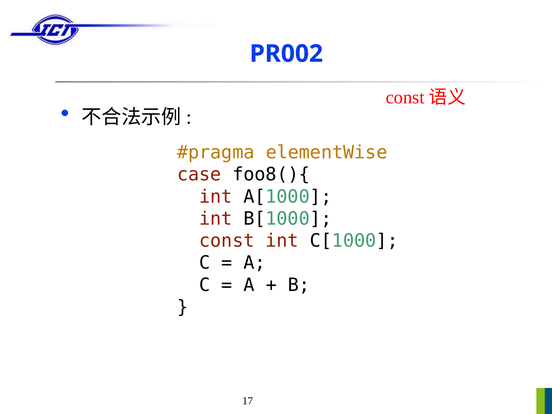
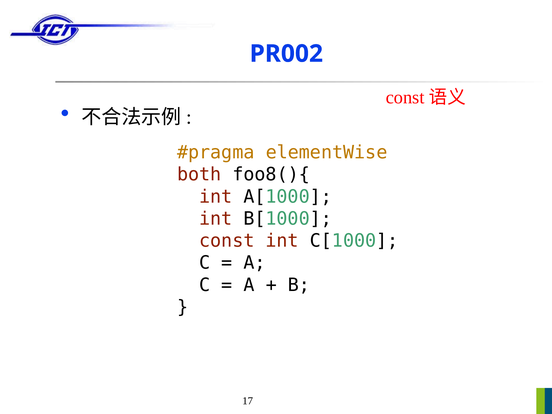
case: case -> both (199, 175)
